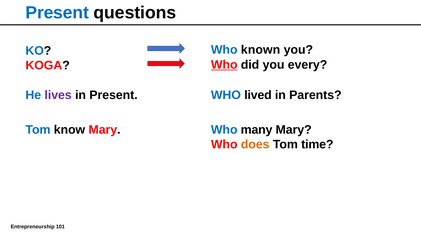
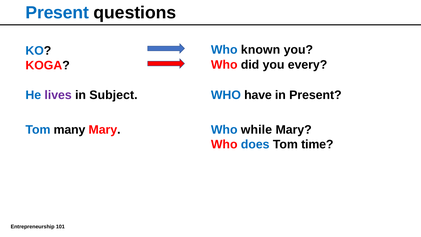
Who underline: present -> none (224, 65)
in Present: Present -> Subject (113, 95)
lived: lived -> have (258, 95)
in Parents: Parents -> Present (315, 95)
know: know -> many (70, 130)
many: many -> while (256, 130)
does colour: orange -> blue (255, 144)
